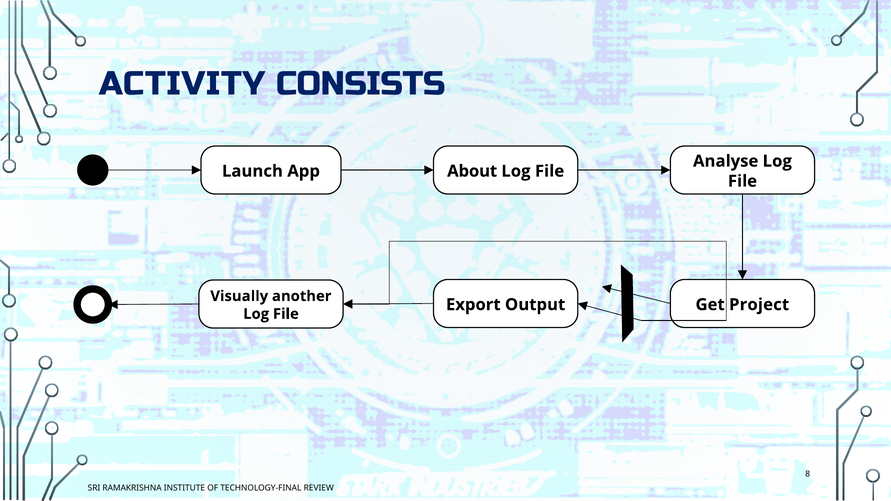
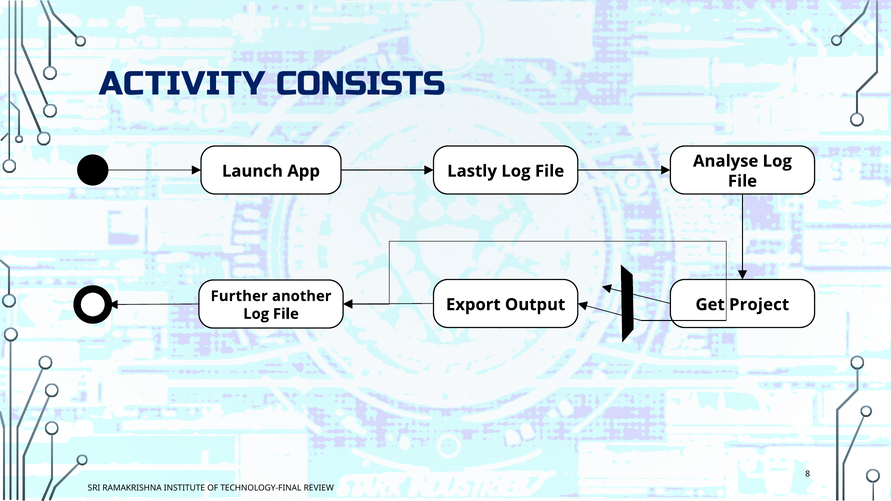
About: About -> Lastly (472, 171)
Visually: Visually -> Further (239, 296)
